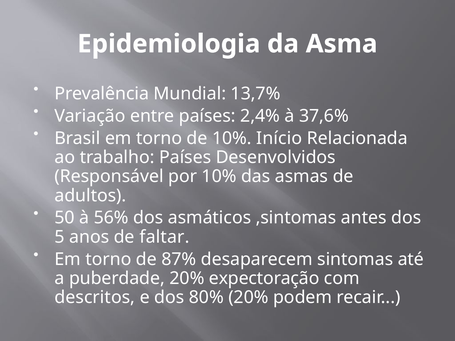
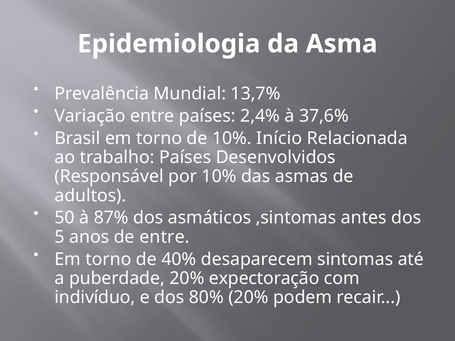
56%: 56% -> 87% (111, 218)
de faltar: faltar -> entre (165, 237)
87%: 87% -> 40% (179, 259)
descritos: descritos -> indivíduo (95, 298)
